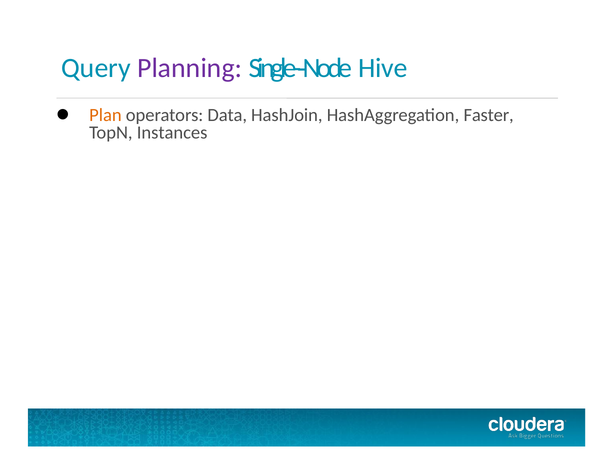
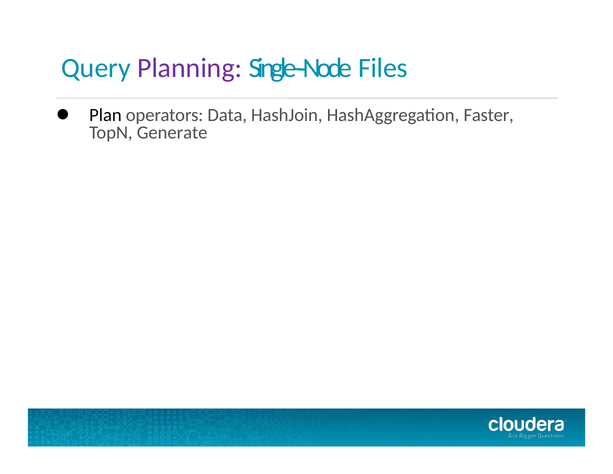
Hive: Hive -> Files (383, 68)
Plan colour: orange -> black (105, 115)
Instances: Instances -> Generate (172, 133)
